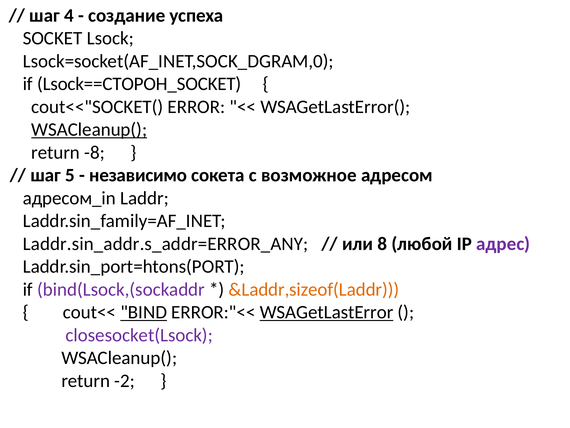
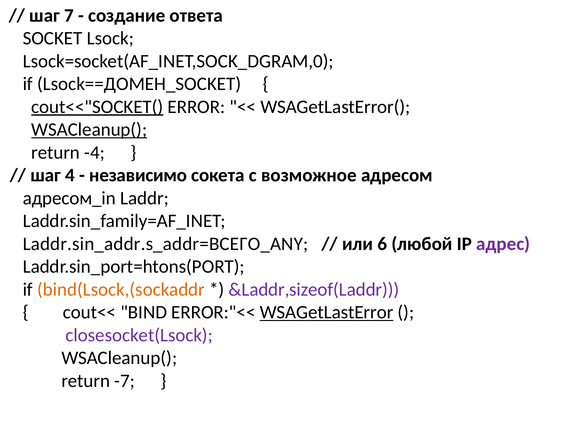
4: 4 -> 7 (69, 16)
успеха: успеха -> ответа (196, 16)
Lsock==СТОРОН_SOCKET: Lsock==СТОРОН_SOCKET -> Lsock==ДОМЕН_SOCKET (139, 84)
cout<<"SOCKET( underline: none -> present (97, 107)
-8: -8 -> -4 (94, 152)
5: 5 -> 4 (70, 175)
Laddr.sin_addr.s_addr=ERROR_ANY: Laddr.sin_addr.s_addr=ERROR_ANY -> Laddr.sin_addr.s_addr=ВСЕГО_ANY (165, 244)
8: 8 -> 6 (382, 244)
bind(Lsock,(sockaddr colour: purple -> orange (121, 289)
&Laddr,sizeof(Laddr colour: orange -> purple (314, 289)
BIND underline: present -> none (144, 312)
-2: -2 -> -7 (125, 380)
